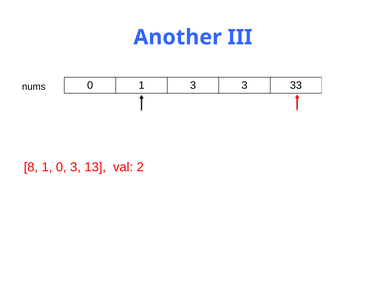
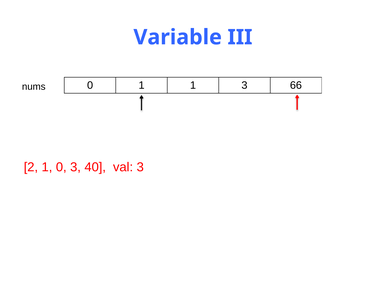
Another: Another -> Variable (178, 37)
1 3: 3 -> 1 (193, 85)
33: 33 -> 66 (296, 85)
8: 8 -> 2 (31, 167)
13: 13 -> 40 (95, 167)
val 2: 2 -> 3 (140, 167)
